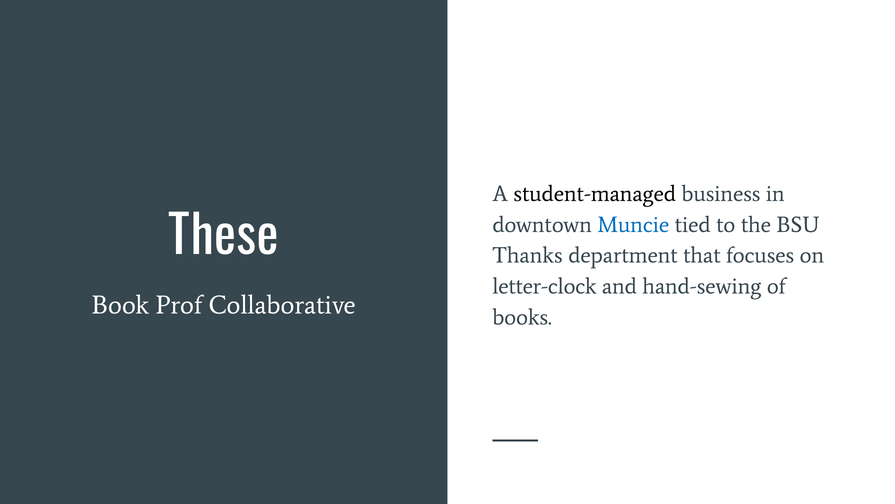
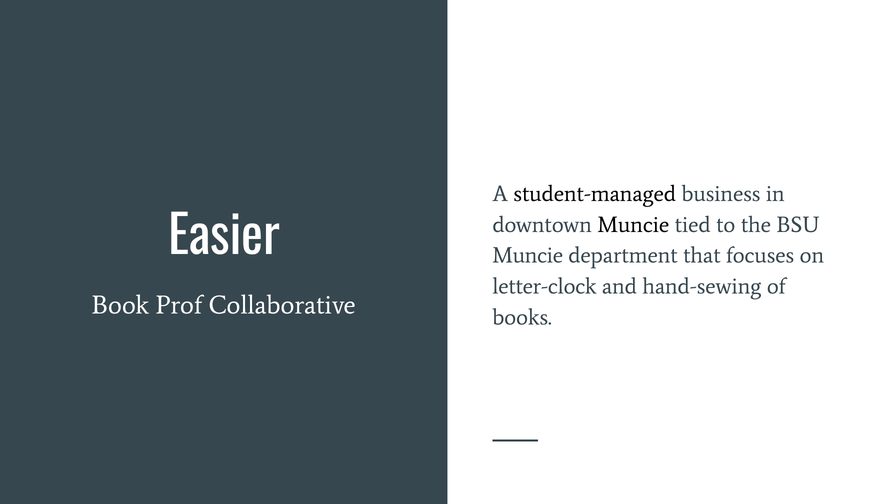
Muncie colour: blue -> black (633, 224)
These: These -> Easier (224, 237)
Thanks: Thanks -> Muncie (528, 255)
